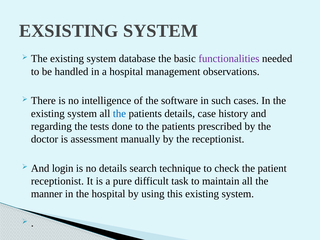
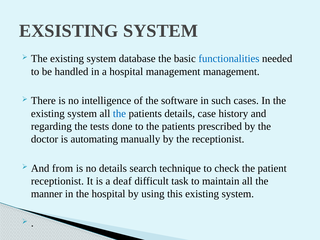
functionalities colour: purple -> blue (229, 59)
management observations: observations -> management (231, 72)
assessment: assessment -> automating (94, 139)
login: login -> from (63, 168)
pure: pure -> deaf (122, 181)
